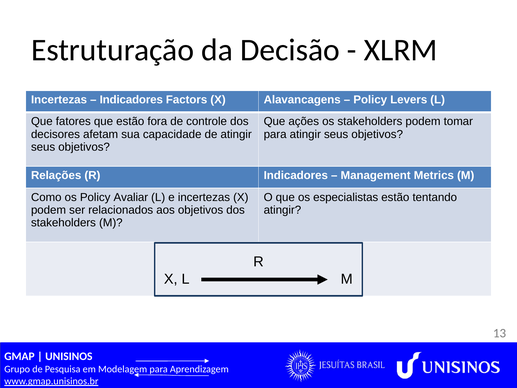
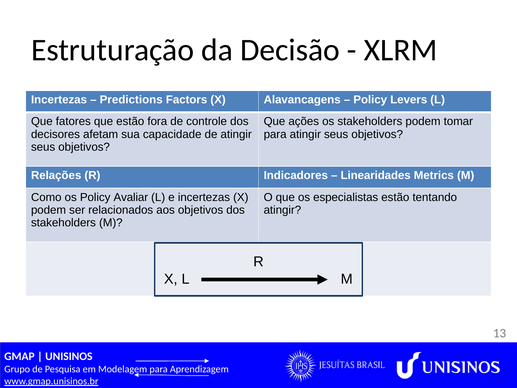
Indicadores: Indicadores -> Predictions (131, 100)
Management: Management -> Linearidades (376, 175)
